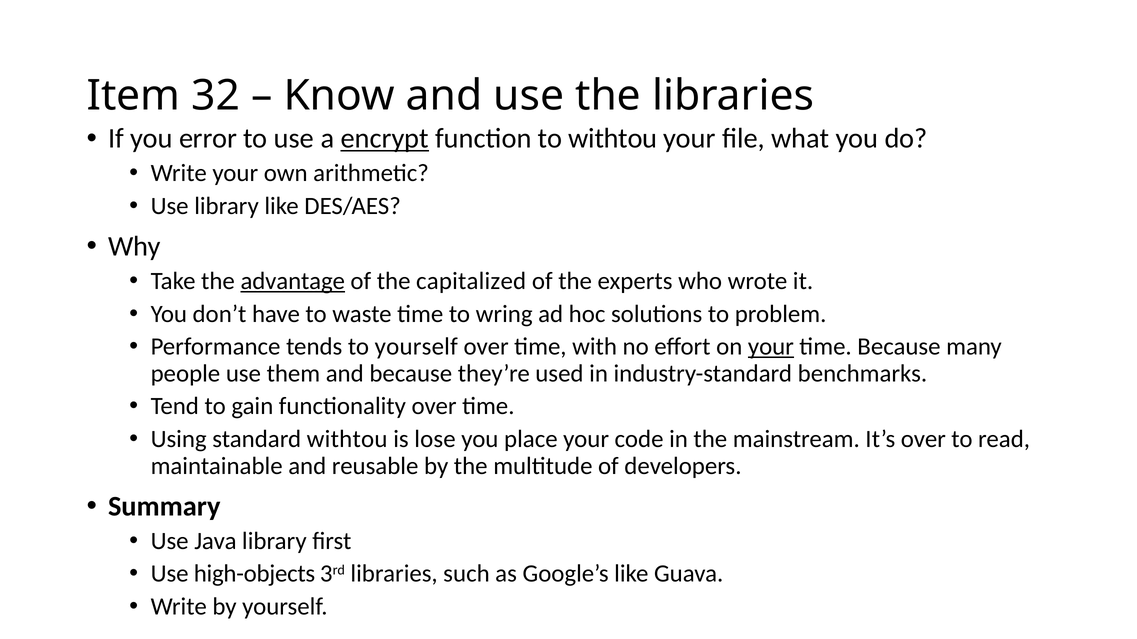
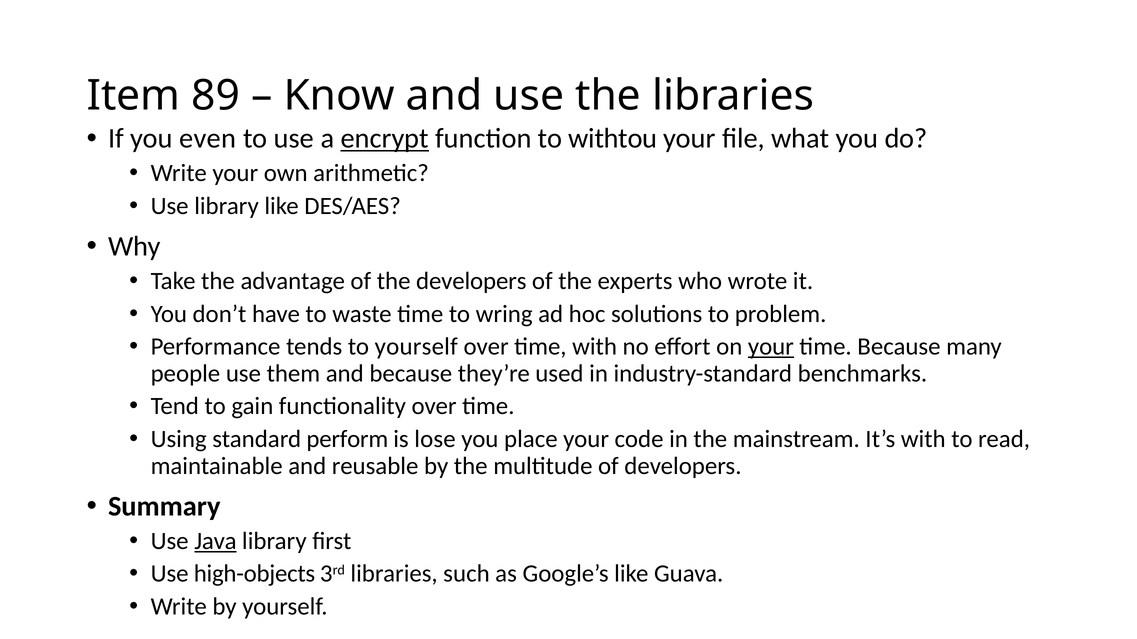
32: 32 -> 89 (216, 96)
error: error -> even (208, 139)
advantage underline: present -> none (293, 281)
the capitalized: capitalized -> developers (471, 281)
standard withtou: withtou -> perform (347, 439)
It’s over: over -> with (923, 439)
Java underline: none -> present (215, 542)
